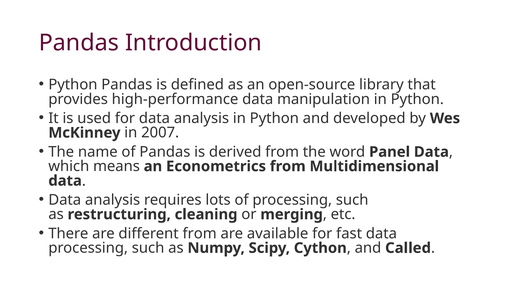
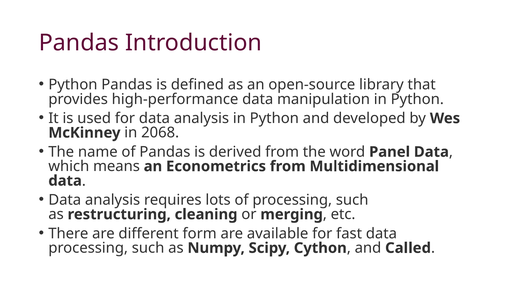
2007: 2007 -> 2068 (160, 133)
different from: from -> form (200, 234)
